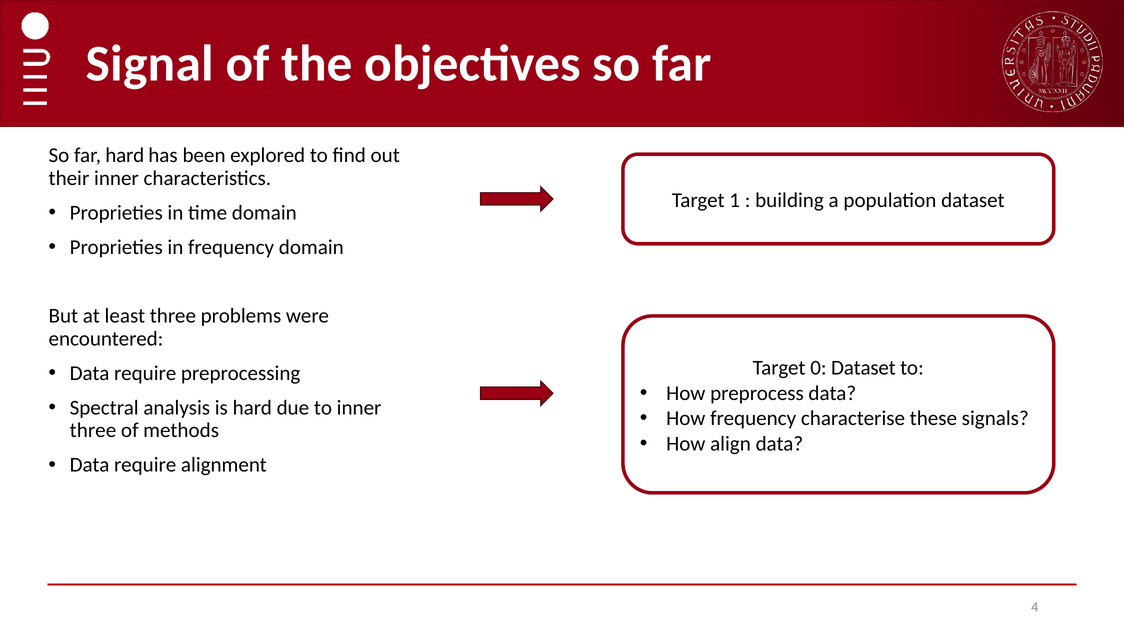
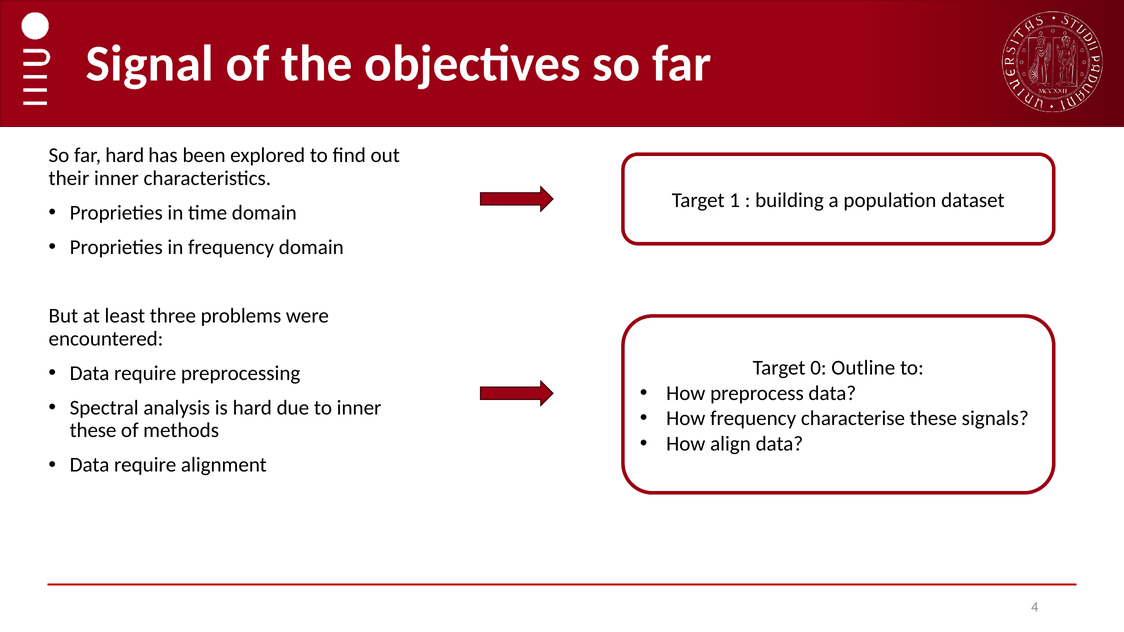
0 Dataset: Dataset -> Outline (863, 368)
three: three -> these (93, 431)
